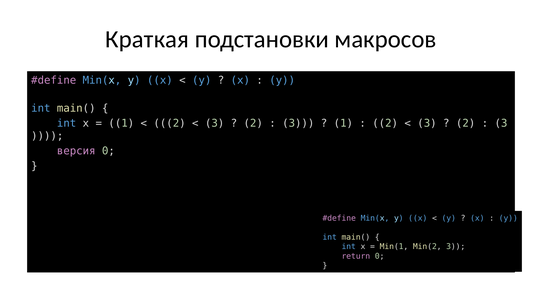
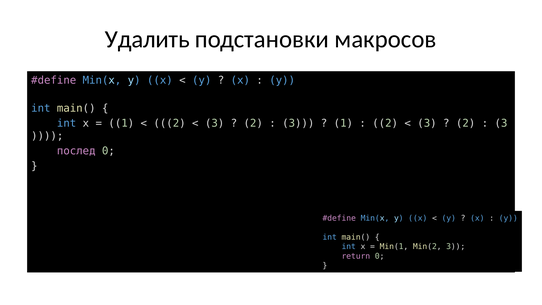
Краткая: Краткая -> Удалить (147, 39)
версия: версия -> послед (76, 151)
